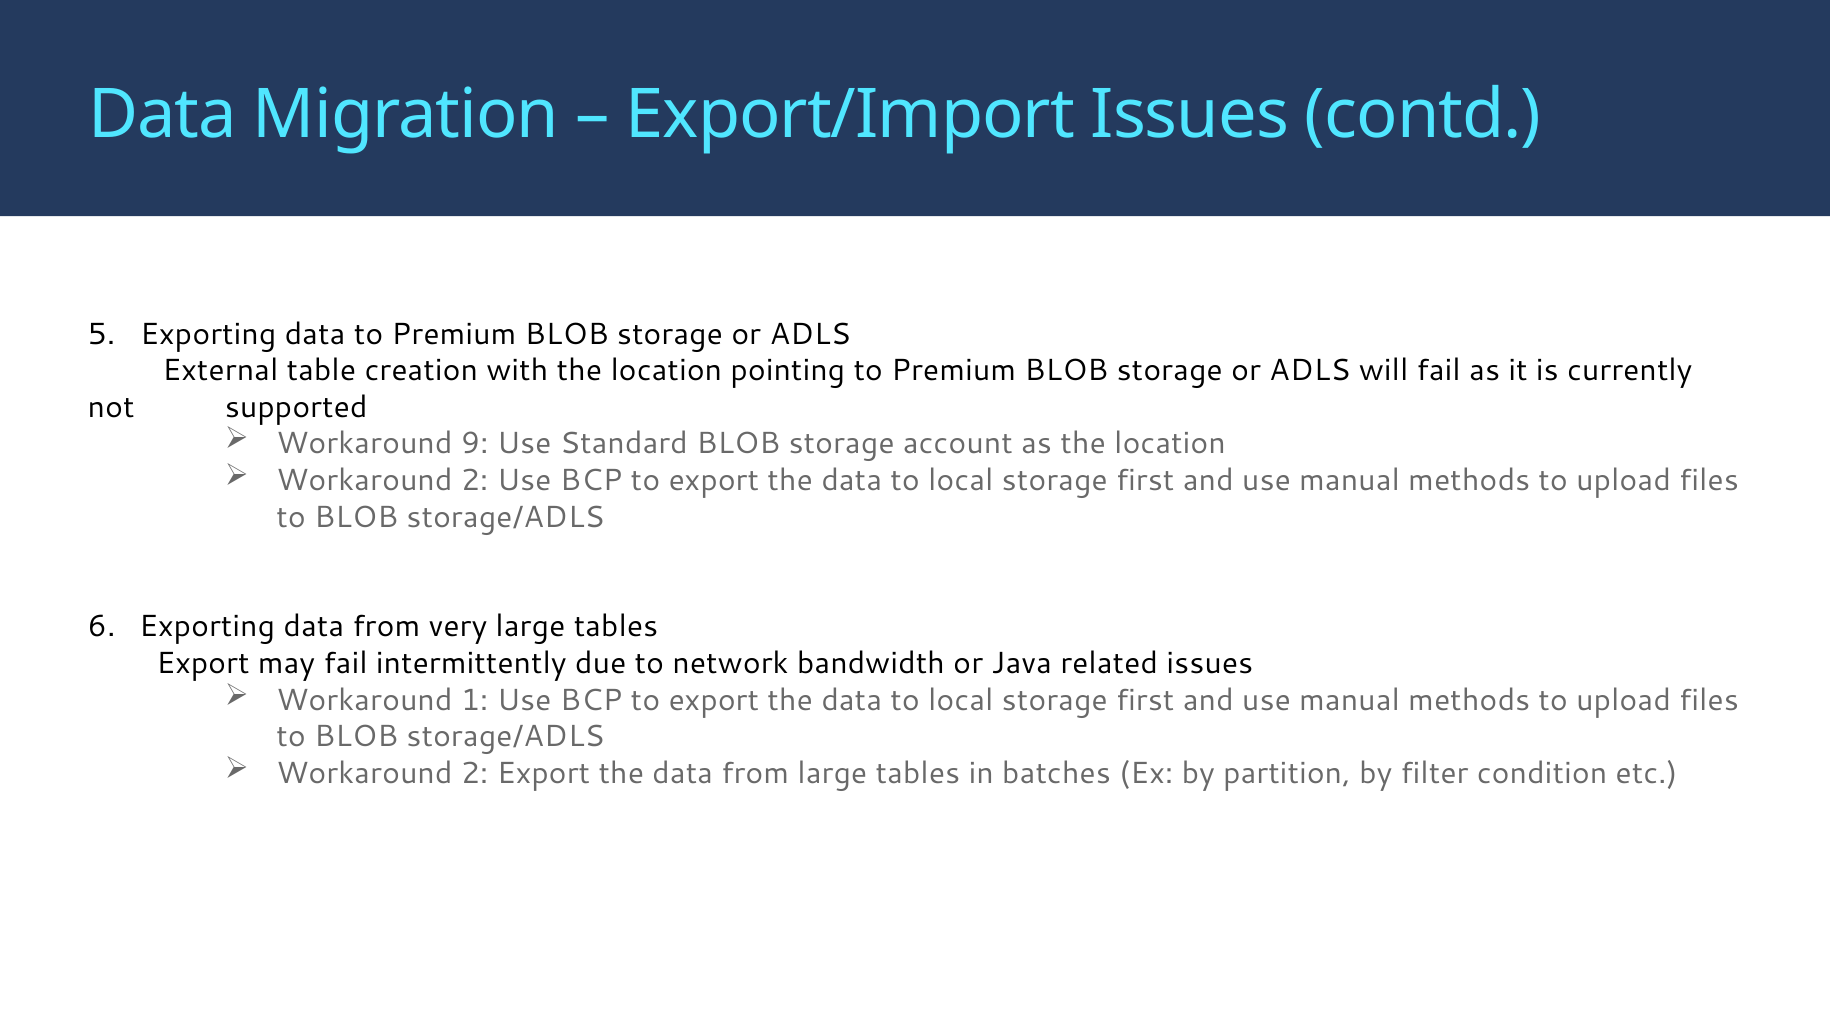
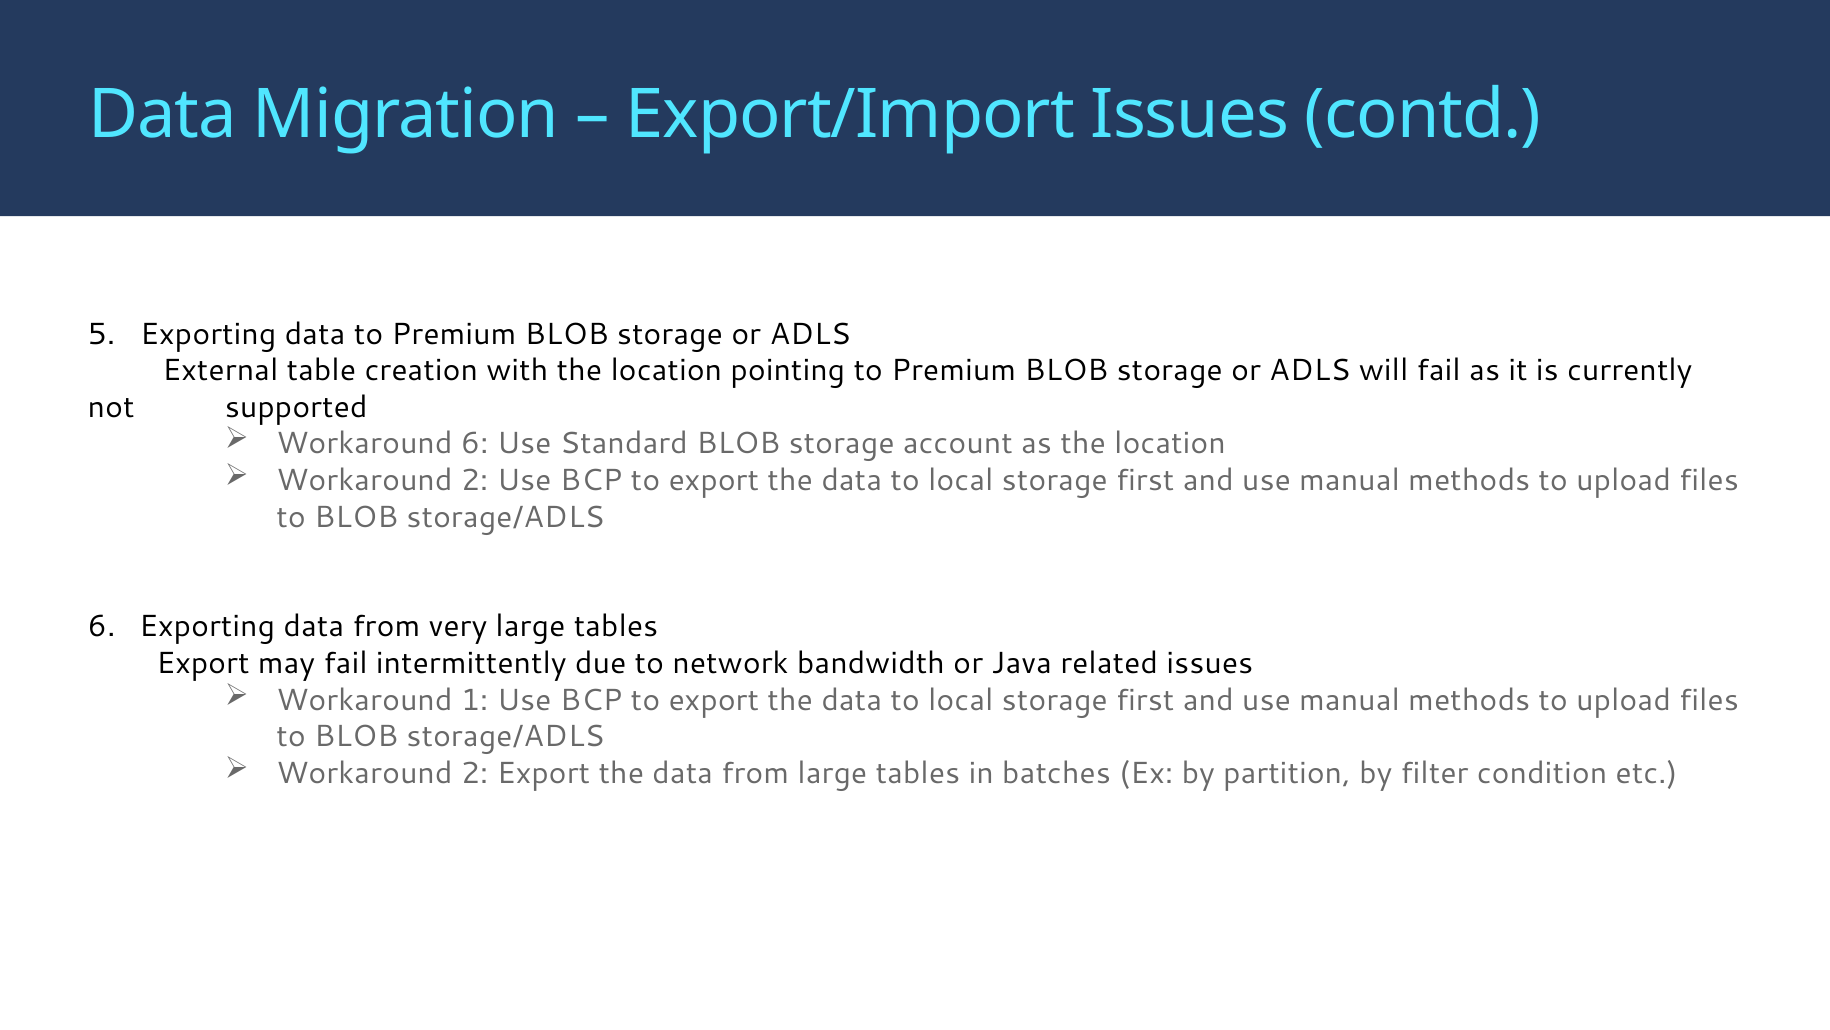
Workaround 9: 9 -> 6 (475, 444)
